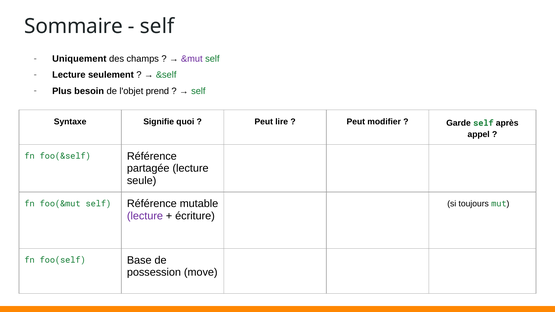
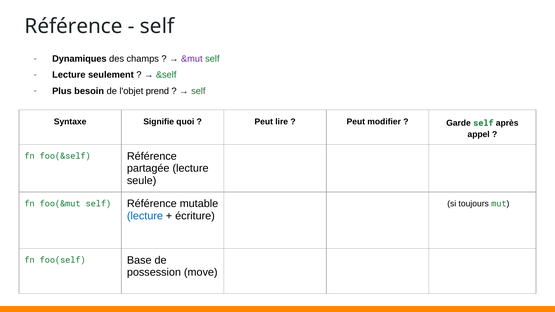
Sommaire: Sommaire -> Référence (74, 26)
Uniquement: Uniquement -> Dynamiques (79, 59)
lecture colour: purple -> blue (145, 216)
